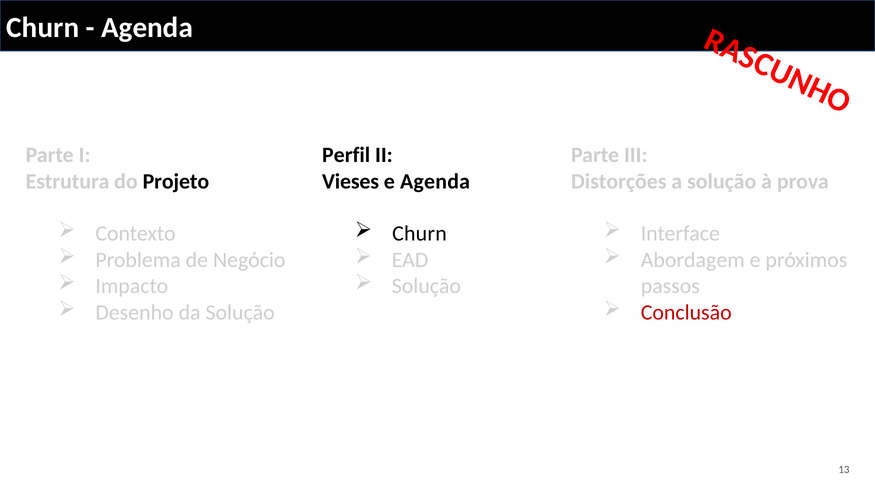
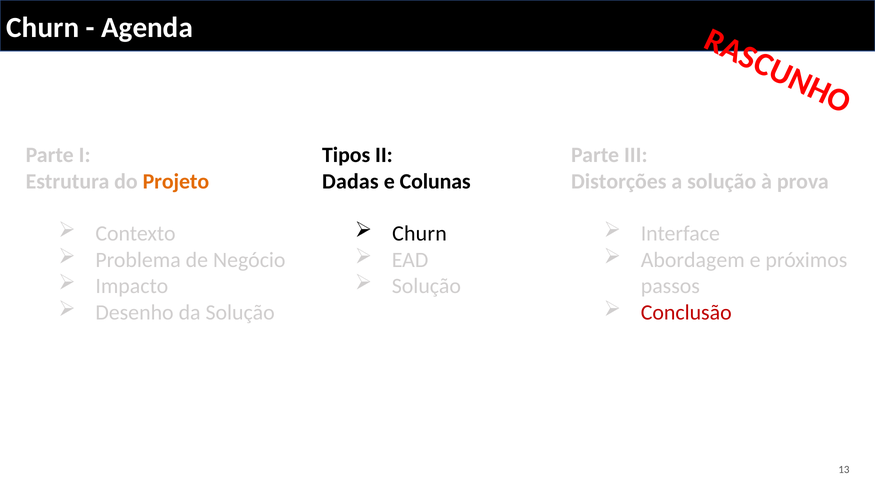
Perfil: Perfil -> Tipos (346, 155)
Projeto colour: black -> orange (176, 181)
Vieses: Vieses -> Dadas (350, 181)
e Agenda: Agenda -> Colunas (435, 181)
